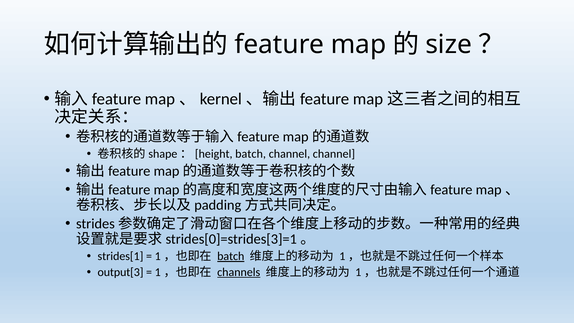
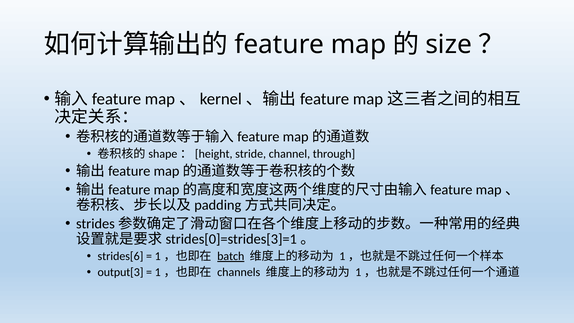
batch: batch -> stride (251, 154)
channel channel: channel -> through (334, 154)
strides[1: strides[1 -> strides[6 (120, 256)
channels underline: present -> none (239, 272)
